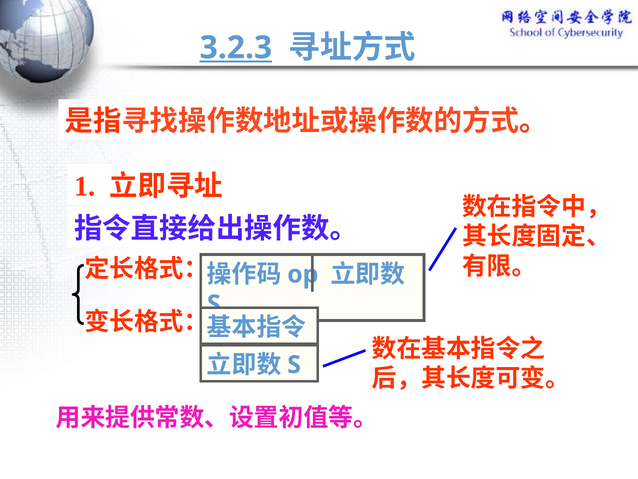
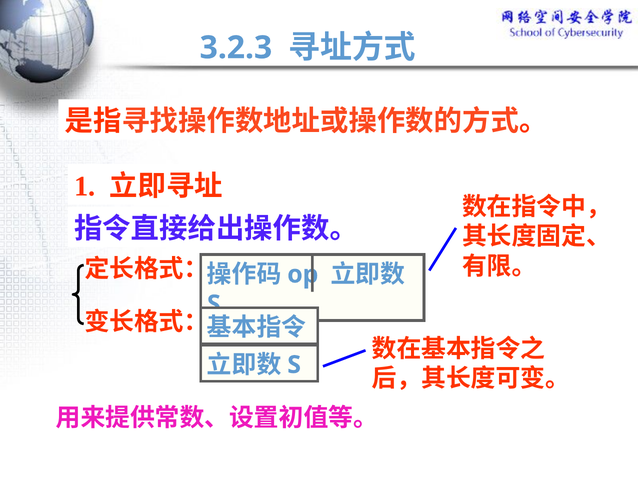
3.2.3 underline: present -> none (236, 48)
